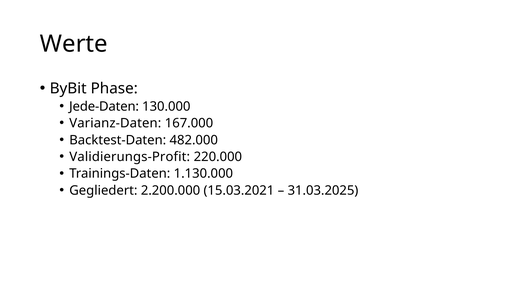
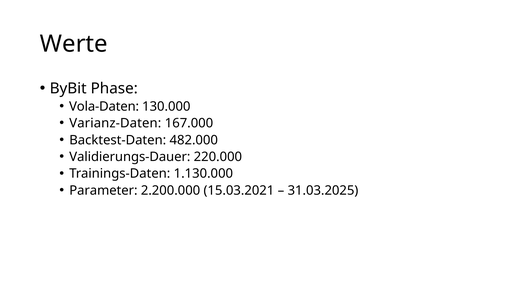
Jede-Daten: Jede-Daten -> Vola-Daten (104, 106)
Validierungs-Profit: Validierungs-Profit -> Validierungs-Dauer (130, 157)
Gegliedert: Gegliedert -> Parameter (103, 191)
